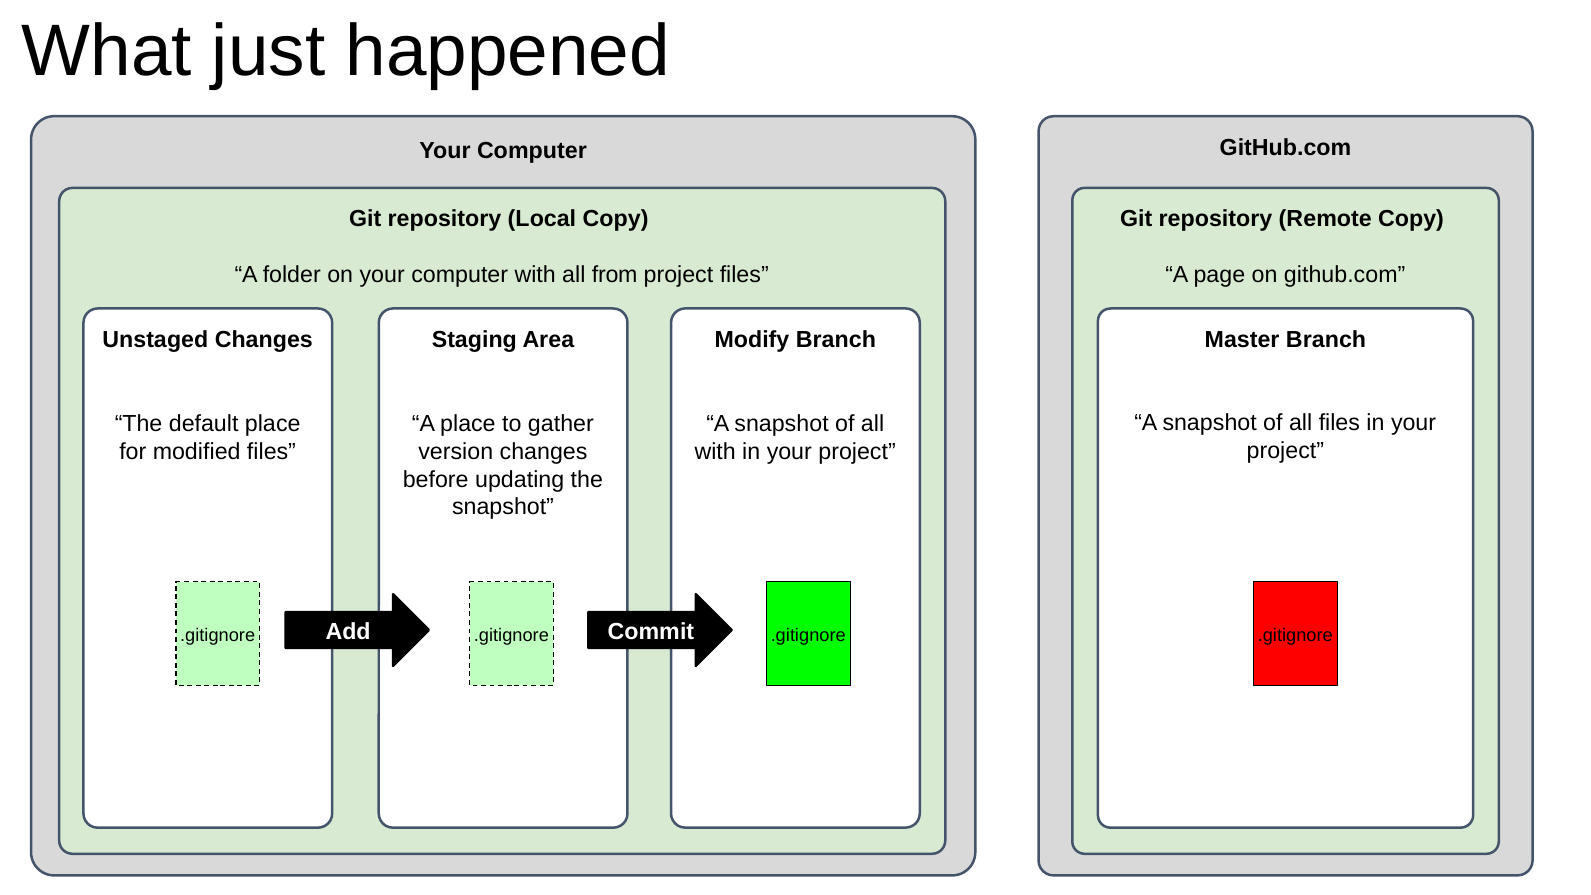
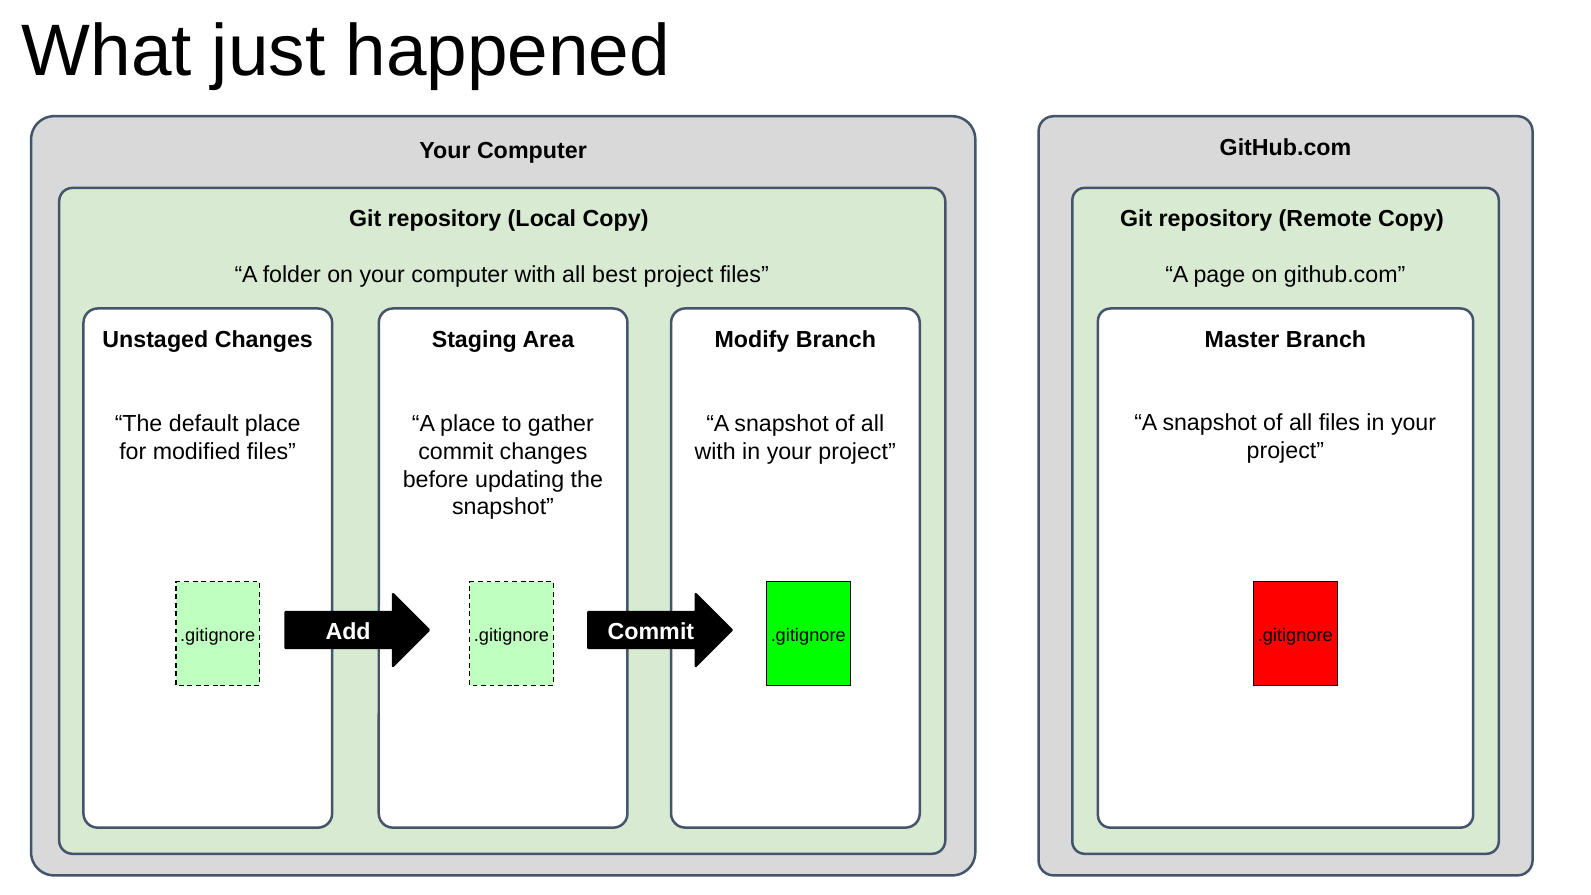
from: from -> best (614, 275)
version: version -> commit (456, 452)
